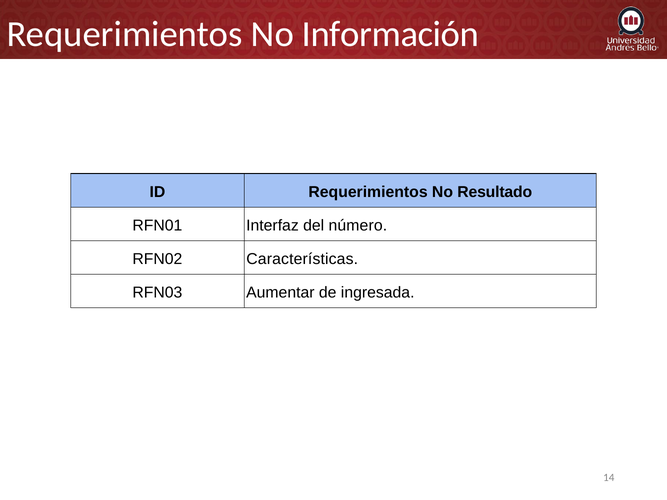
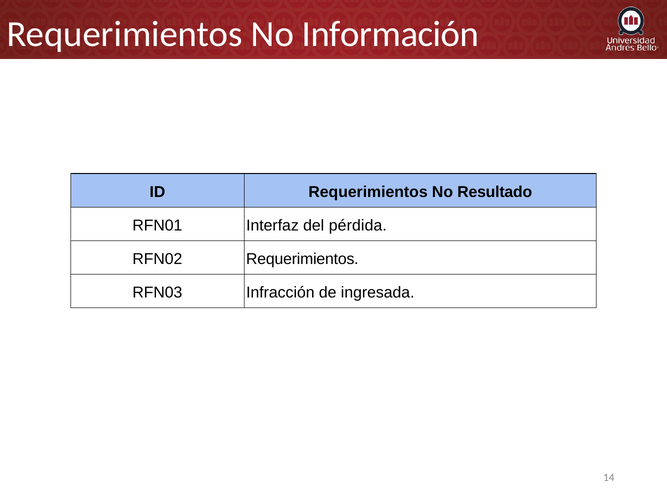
número: número -> pérdida (358, 226)
RFN02 Características: Características -> Requerimientos (302, 259)
Aumentar: Aumentar -> Infracción (280, 293)
